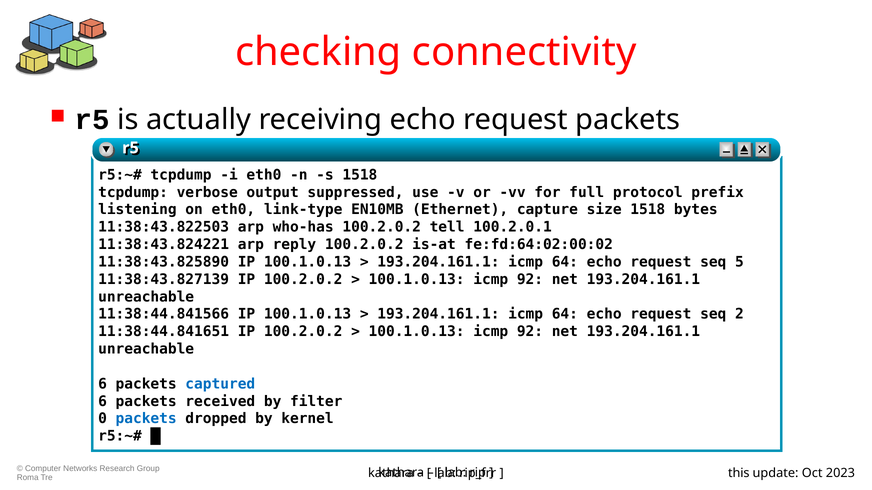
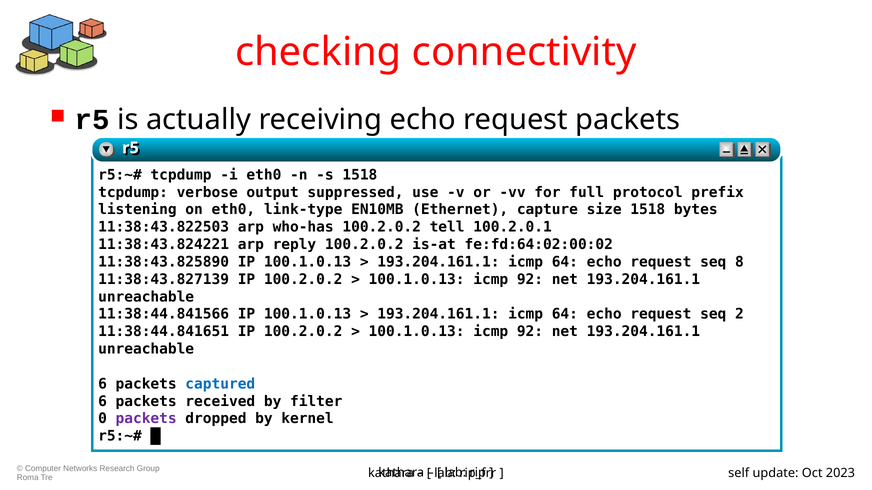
5: 5 -> 8 (739, 262)
packets colour: blue -> purple (146, 419)
this: this -> self (739, 473)
